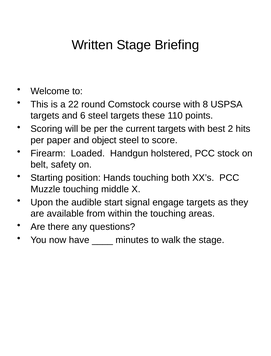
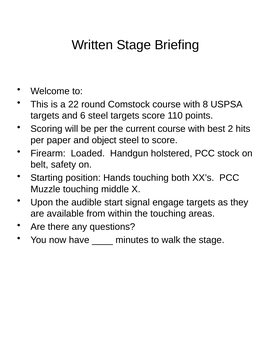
targets these: these -> score (153, 116)
current targets: targets -> course (172, 129)
